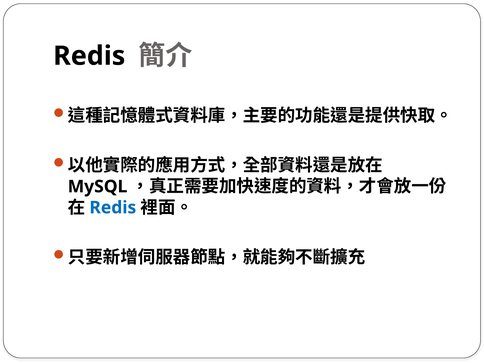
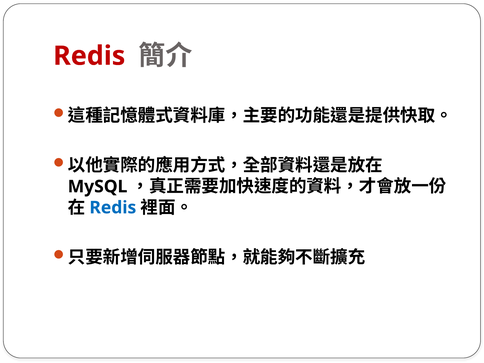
Redis colour: black -> red (89, 56)
